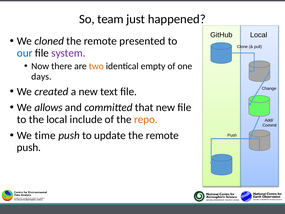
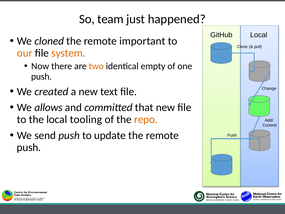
presented: presented -> important (142, 41)
our colour: blue -> orange (25, 53)
system colour: purple -> orange (68, 53)
days: days -> push (41, 76)
include: include -> tooling (86, 119)
time: time -> send (45, 135)
